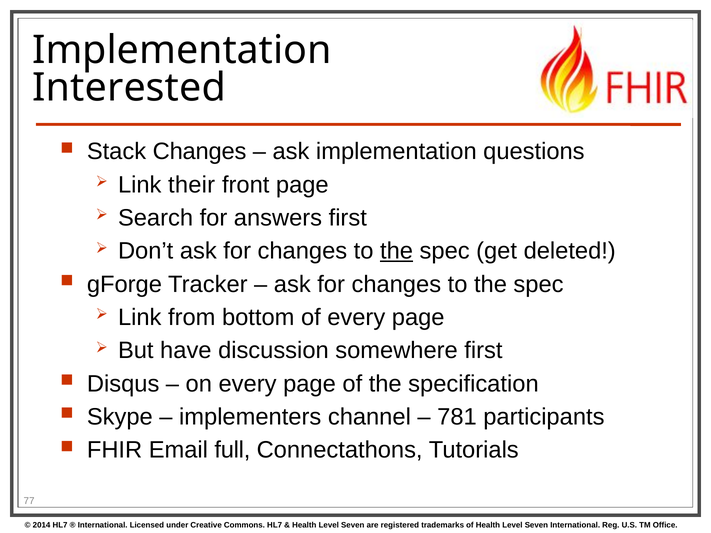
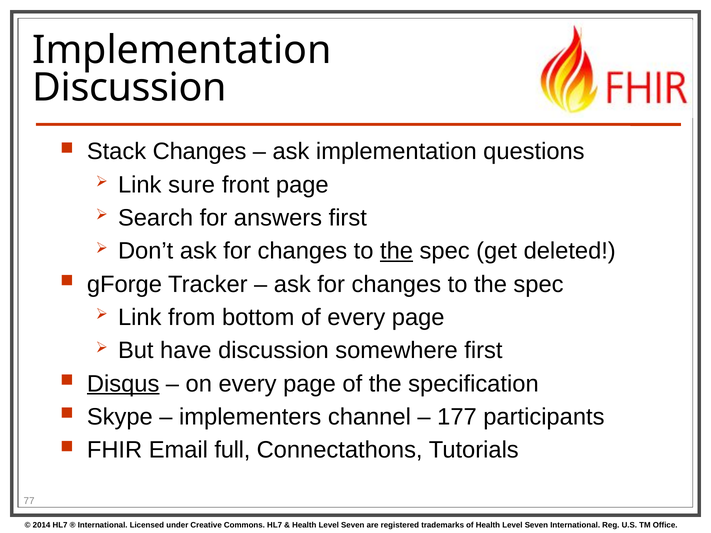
Interested: Interested -> Discussion (129, 88)
their: their -> sure (192, 185)
Disqus underline: none -> present (123, 384)
781: 781 -> 177 (457, 417)
